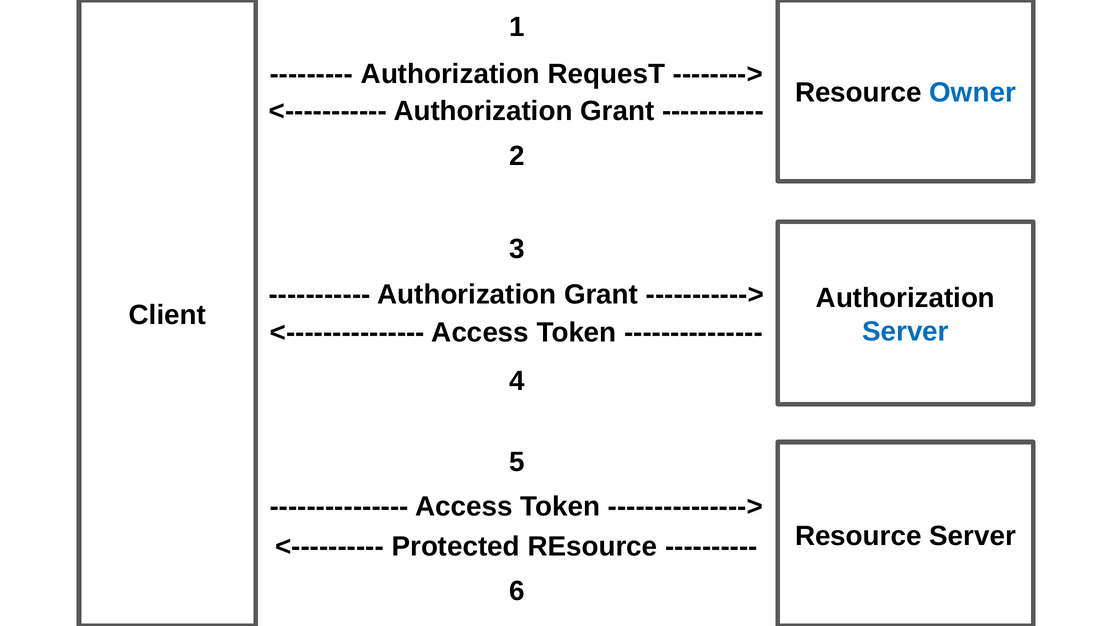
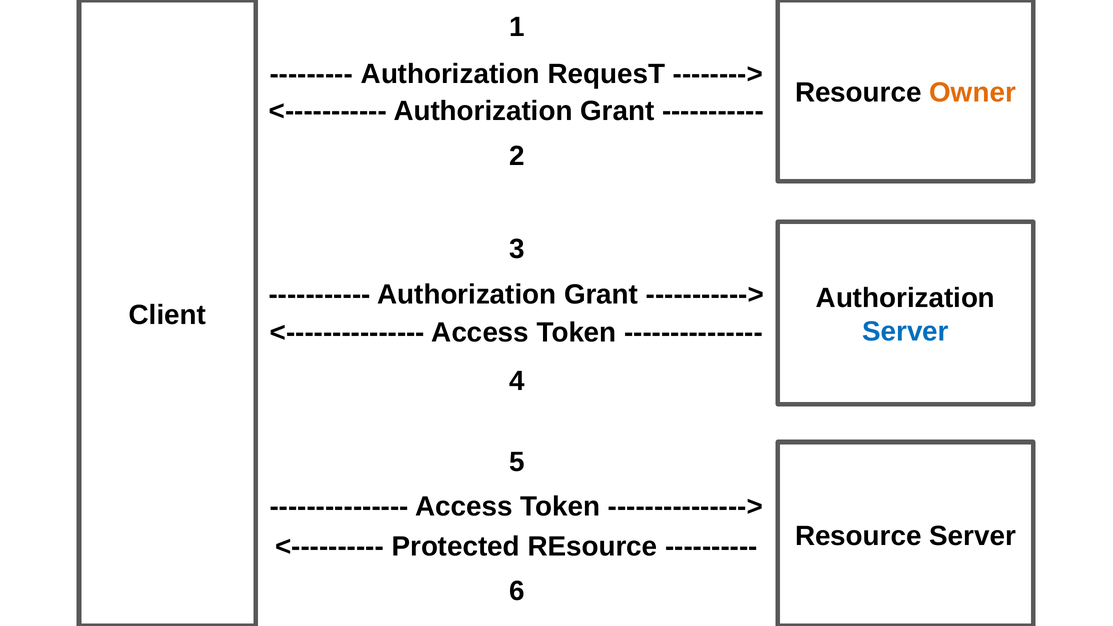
Owner colour: blue -> orange (973, 93)
